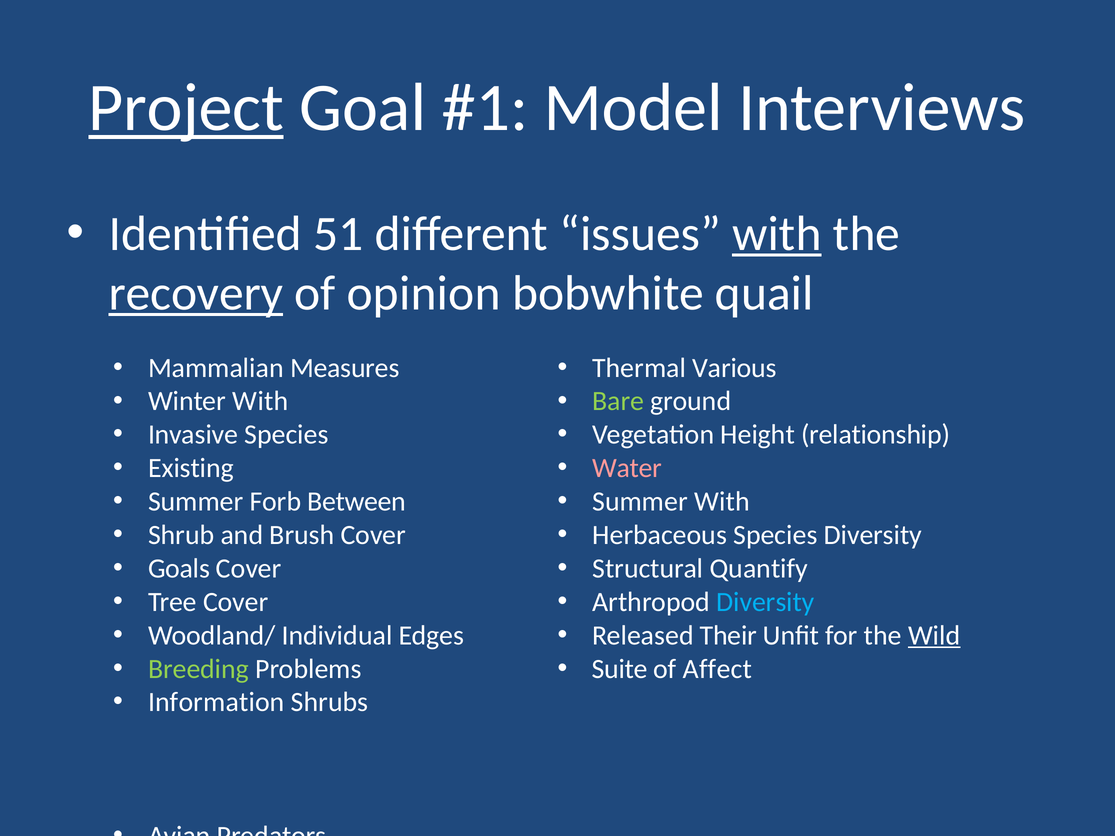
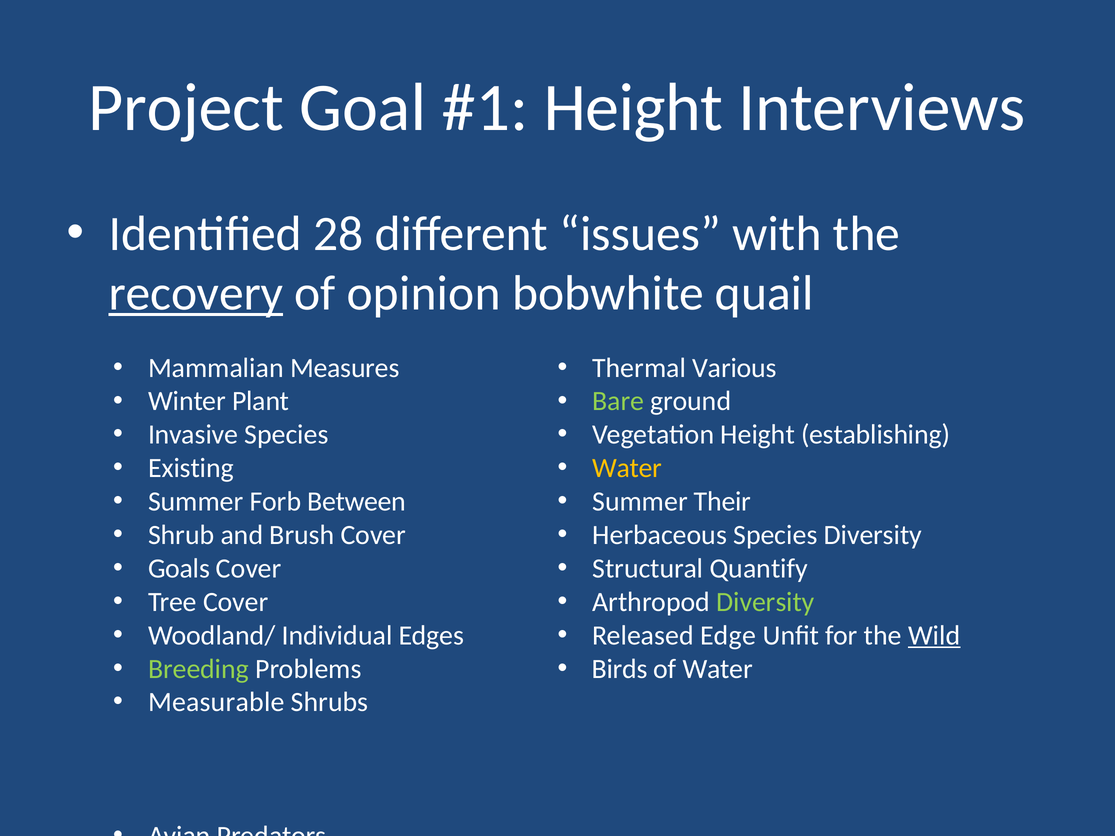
Project underline: present -> none (186, 108)
Model: Model -> Height (633, 108)
51: 51 -> 28 (338, 234)
with underline: present -> none (777, 234)
Winter With: With -> Plant (261, 401)
relationship: relationship -> establishing (876, 435)
Water colour: pink -> yellow (627, 468)
Summer With: With -> Their (722, 502)
Diversity colour: light blue -> light green (765, 602)
Their: Their -> Edge (728, 636)
Suite: Suite -> Birds (620, 669)
of Affect: Affect -> Water (718, 669)
Information: Information -> Measurable (216, 702)
